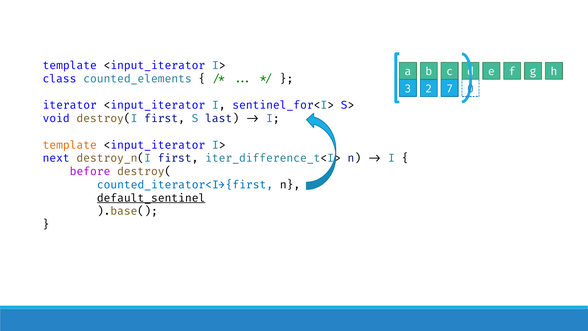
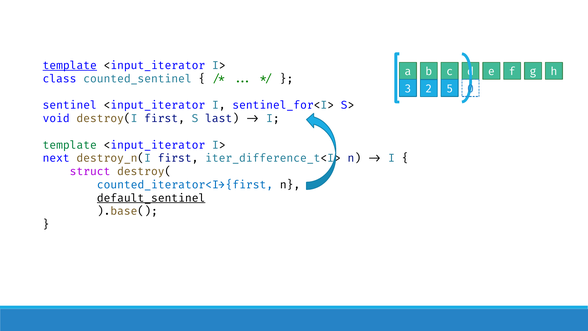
template underline: none -> present (70, 66)
counted_elements: counted_elements -> counted_sentinel (137, 79)
7: 7 -> 5 (450, 89)
iterator: iterator -> sentinel (70, 105)
template colour: orange -> green (70, 145)
before: before -> struct (90, 171)
